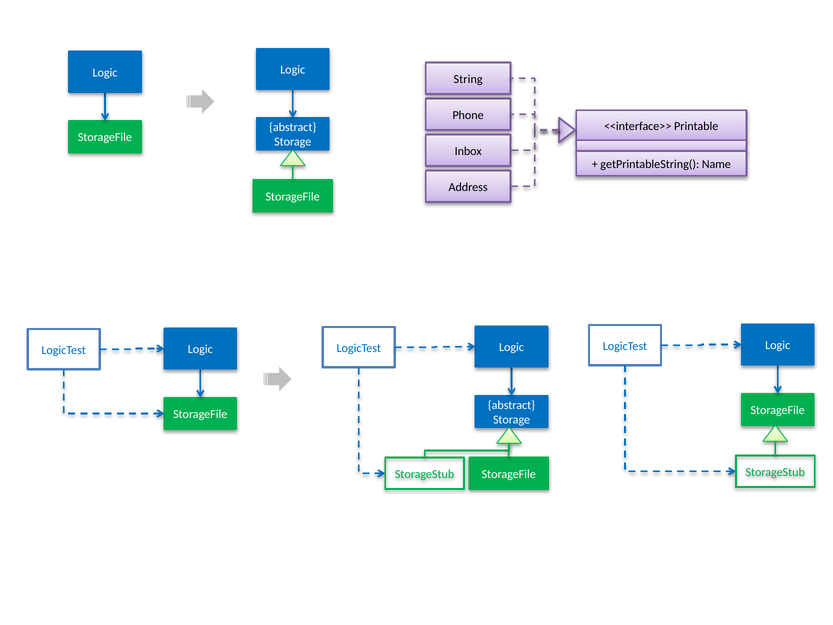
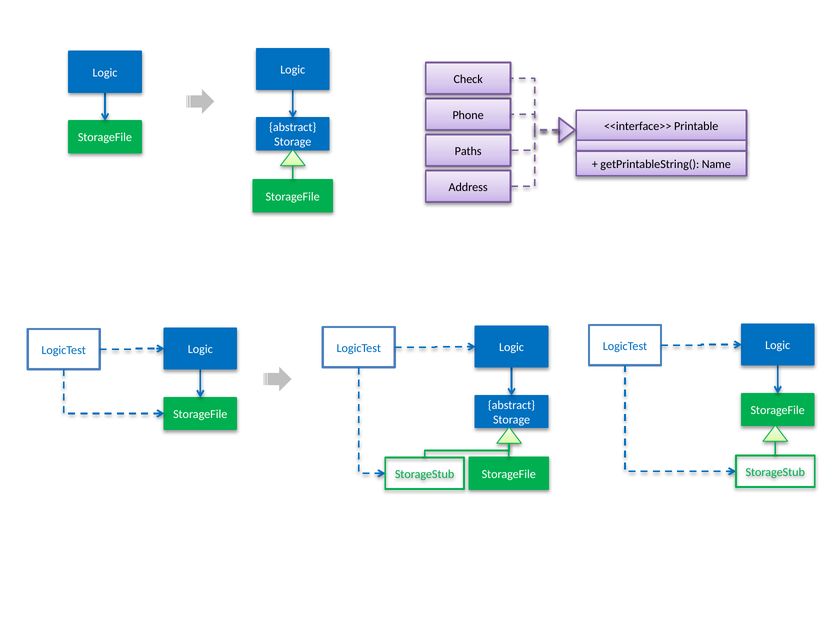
String: String -> Check (468, 79)
Inbox: Inbox -> Paths (468, 151)
